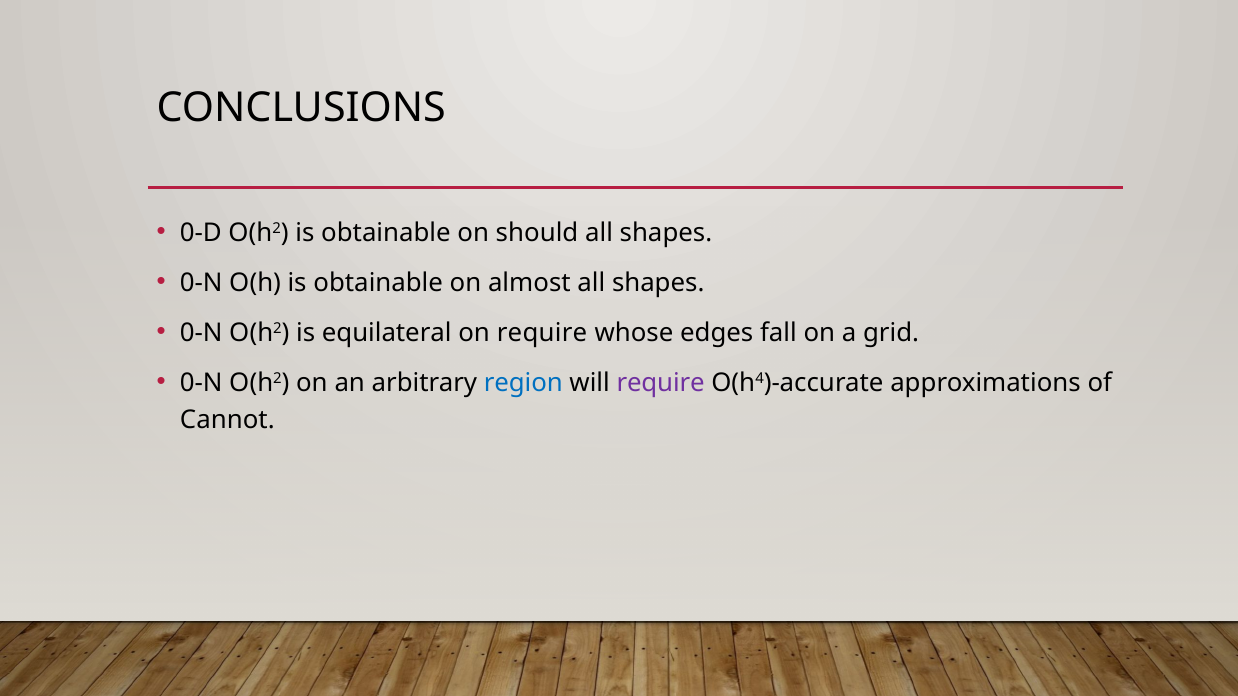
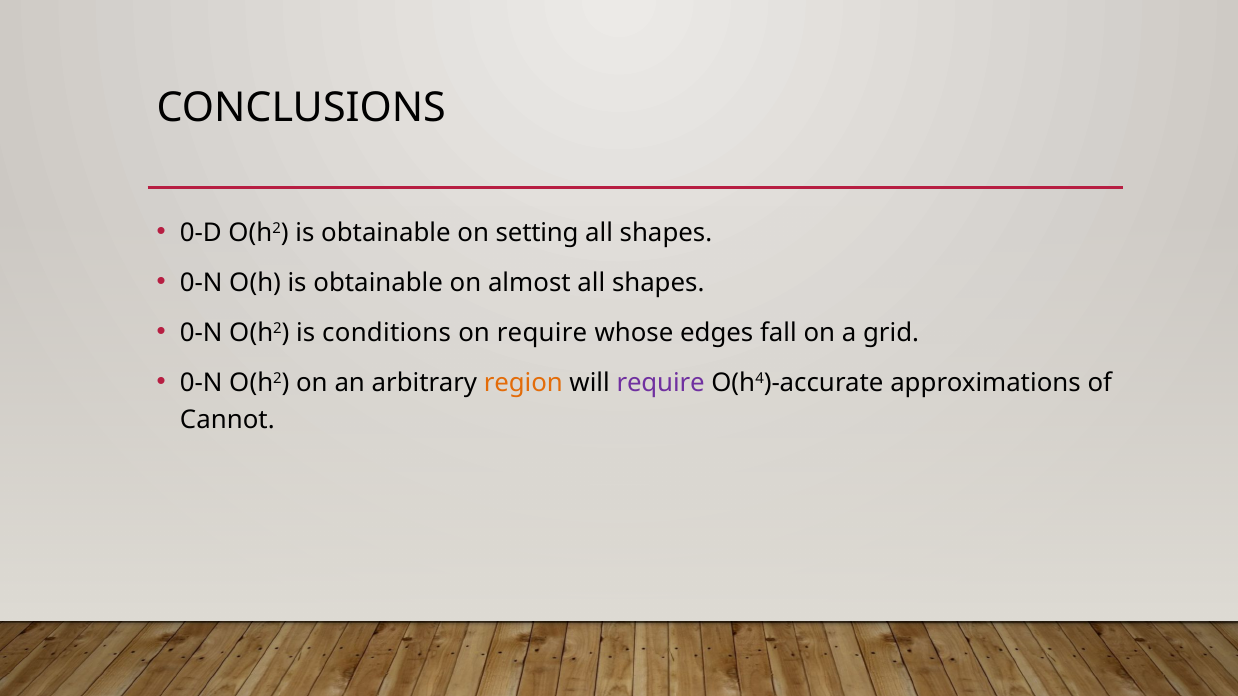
should: should -> setting (537, 233)
equilateral: equilateral -> conditions (387, 333)
region colour: blue -> orange (523, 383)
